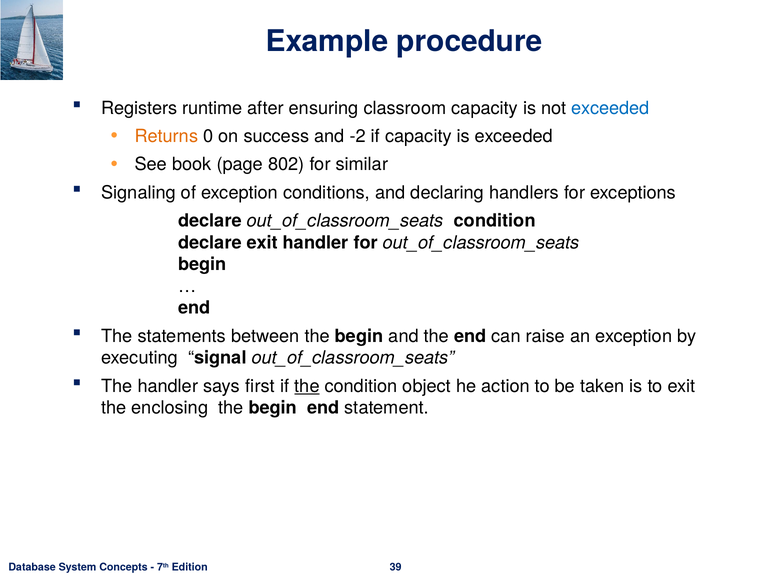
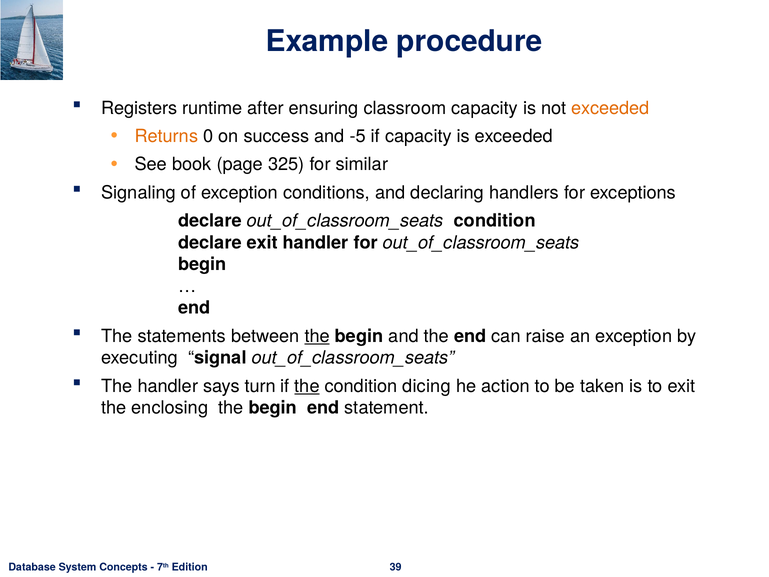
exceeded colour: blue -> orange (610, 108)
-2: -2 -> -5 (358, 136)
802: 802 -> 325 (286, 164)
the underline: none -> present (317, 336)
first: first -> turn (260, 386)
object: object -> dicing (427, 386)
